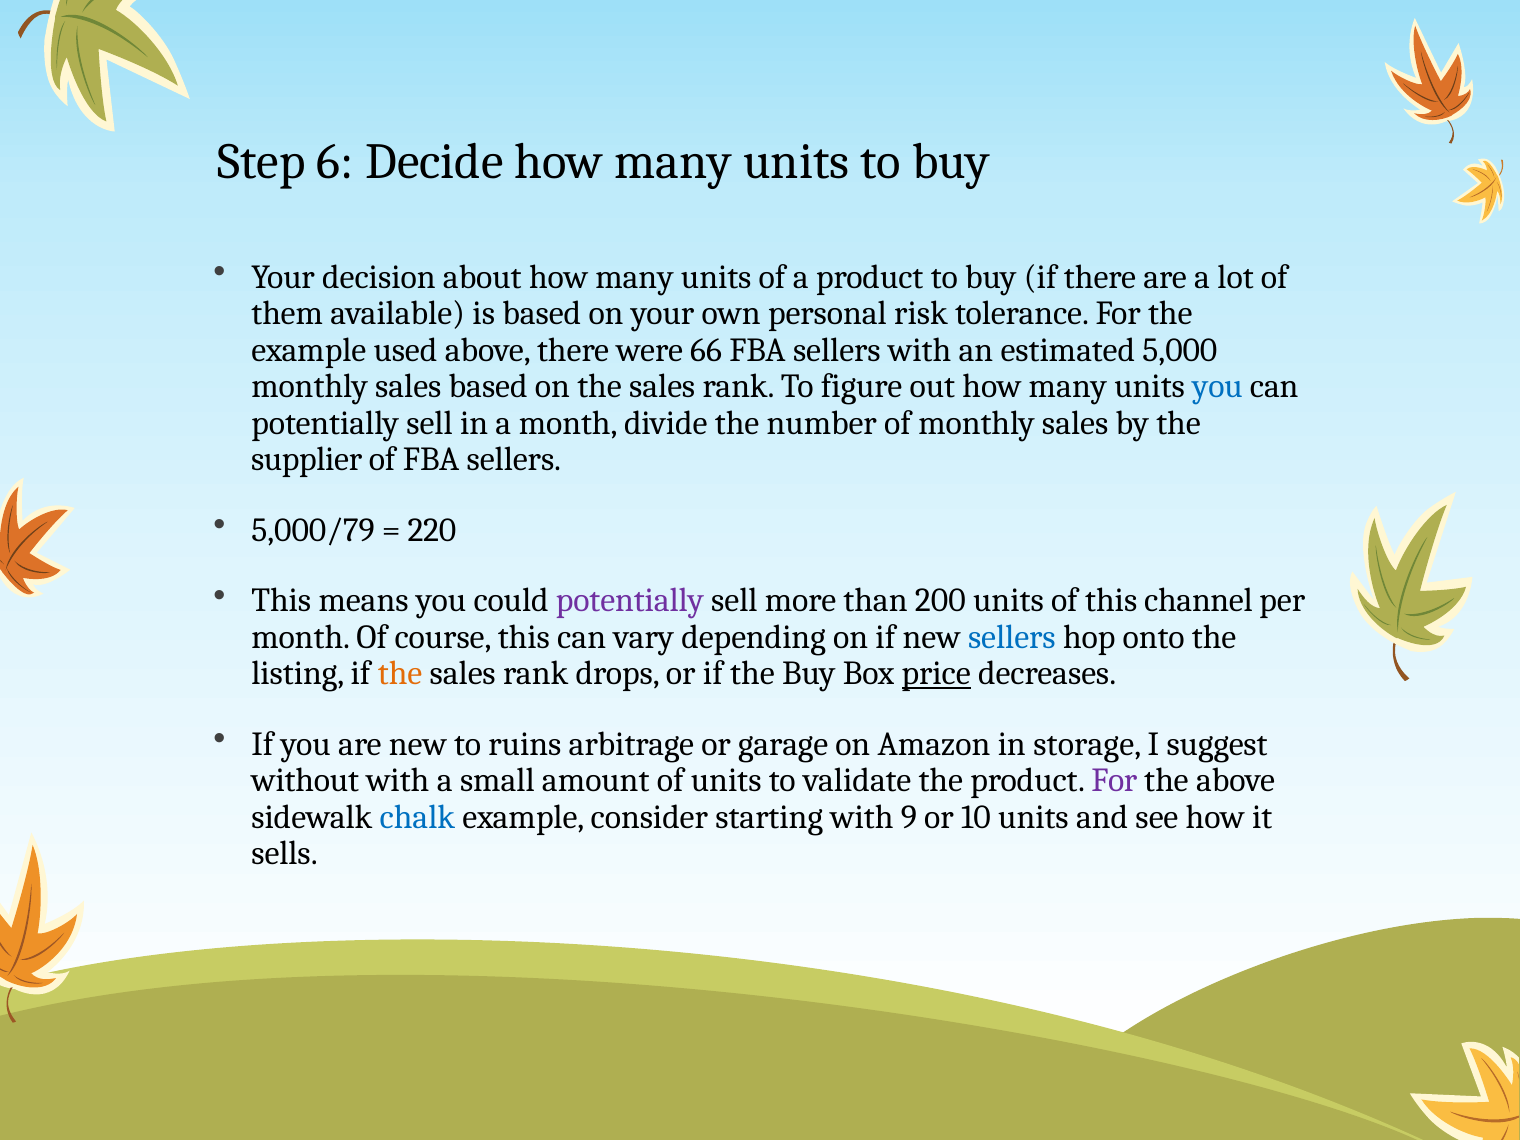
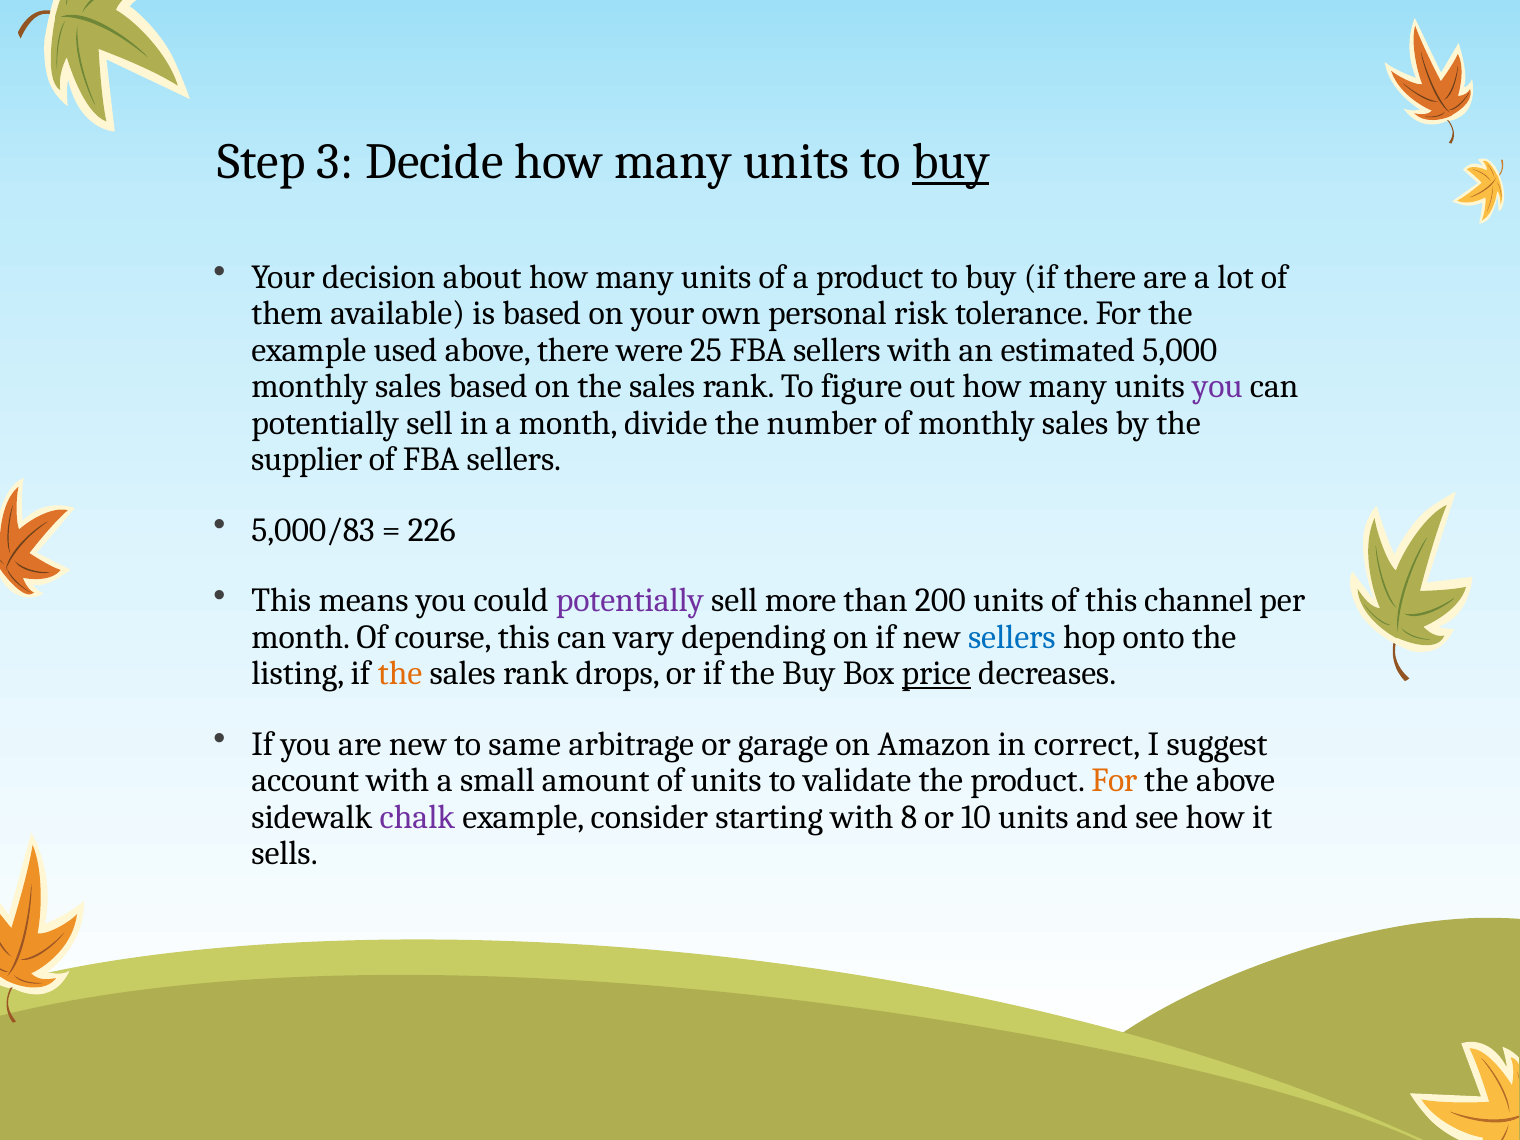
6: 6 -> 3 (335, 161)
buy underline: none -> present (951, 161)
66: 66 -> 25 (706, 350)
you colour: blue -> purple (1217, 387)
5,000/79: 5,000/79 -> 5,000/83 (313, 530)
220: 220 -> 226 (432, 530)
ruins: ruins -> same (525, 744)
storage: storage -> correct (1087, 744)
without: without -> account (305, 781)
For colour: purple -> orange (1114, 781)
chalk colour: blue -> purple (417, 817)
9: 9 -> 8 (909, 817)
